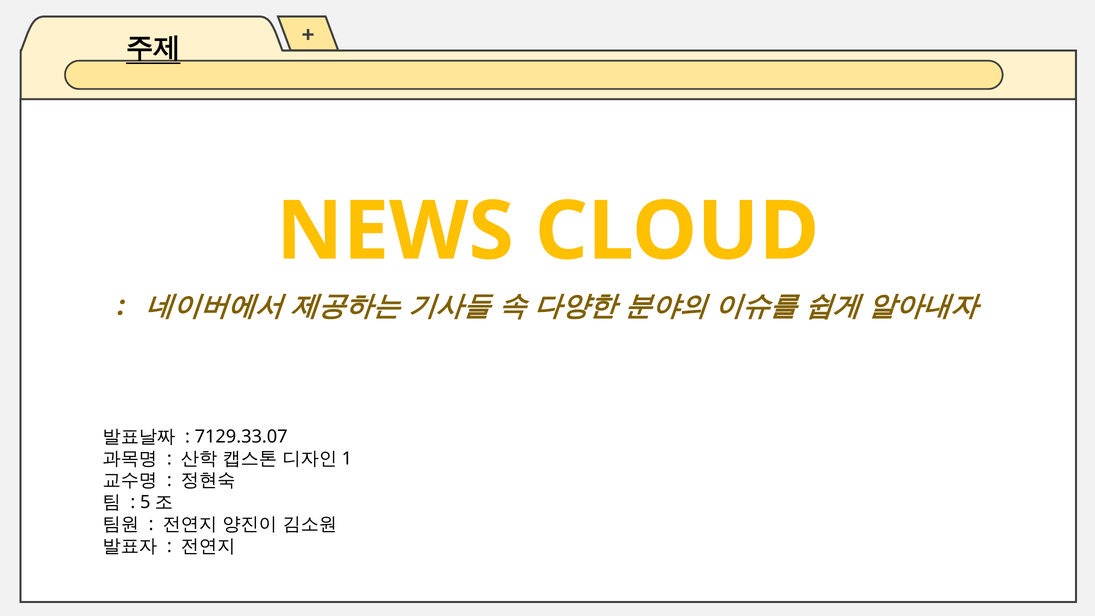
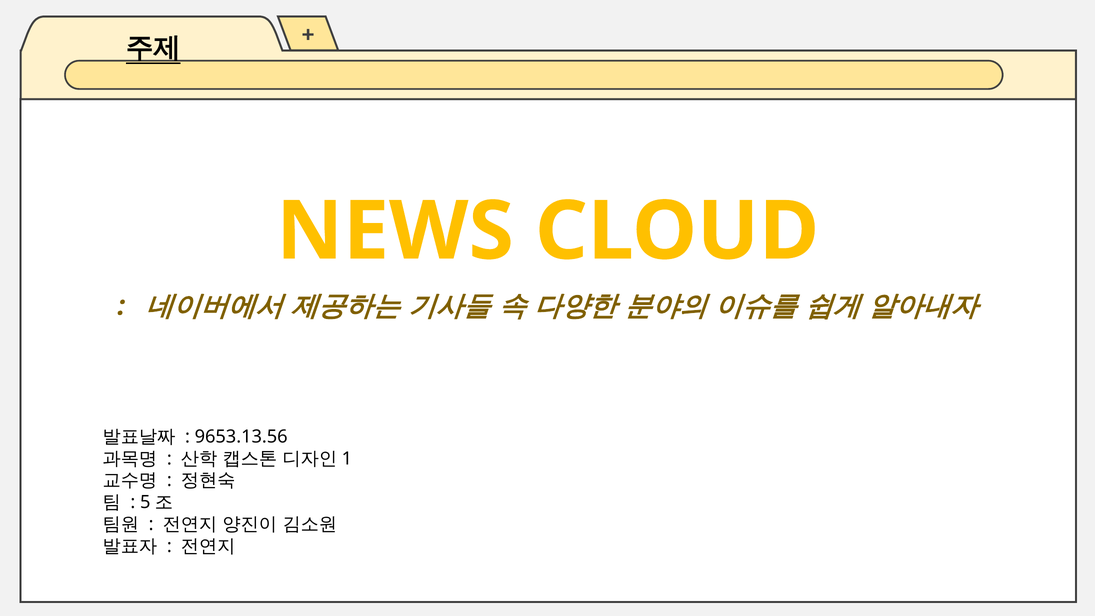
7129.33.07: 7129.33.07 -> 9653.13.56 (241, 437)
